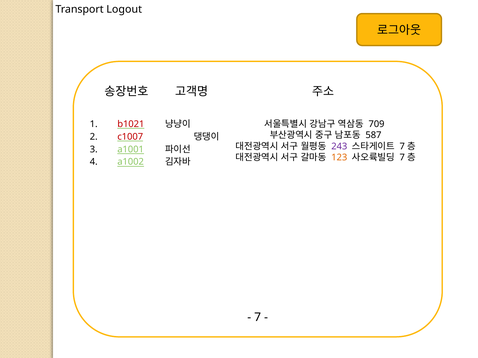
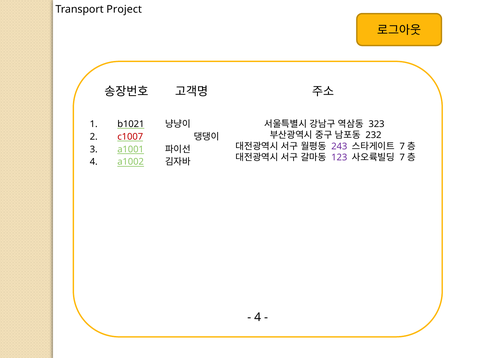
Logout: Logout -> Project (124, 9)
709: 709 -> 323 (377, 124)
b1021 colour: red -> black (131, 124)
587: 587 -> 232 (373, 135)
123 colour: orange -> purple (339, 158)
7: 7 -> 4 (258, 318)
